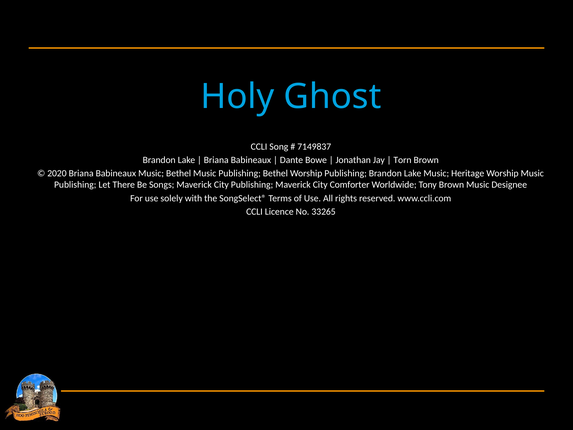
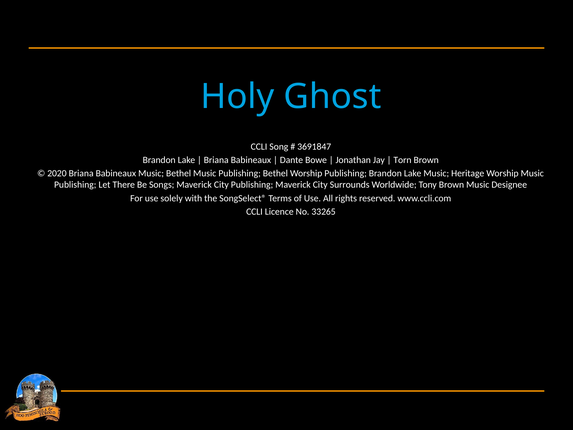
7149837: 7149837 -> 3691847 (314, 146)
Comforter: Comforter -> Surrounds (350, 185)
